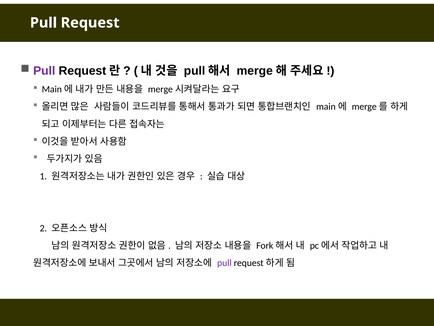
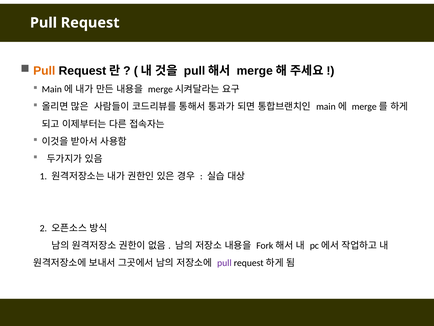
Pull colour: purple -> orange (44, 71)
